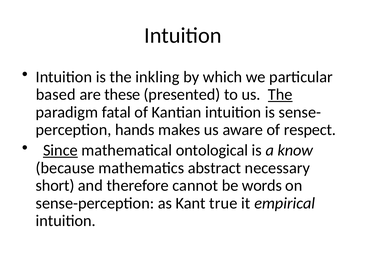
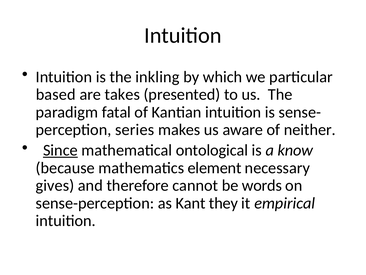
these: these -> takes (122, 94)
The underline: present -> none (280, 94)
hands: hands -> series (135, 130)
respect: respect -> neither (310, 130)
abstract: abstract -> element (215, 168)
short: short -> gives (55, 185)
true: true -> they (223, 203)
